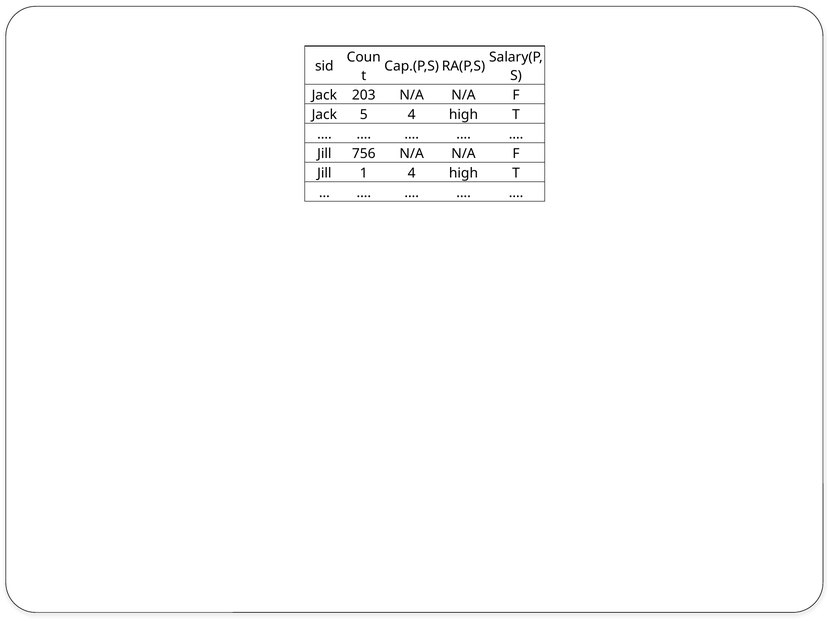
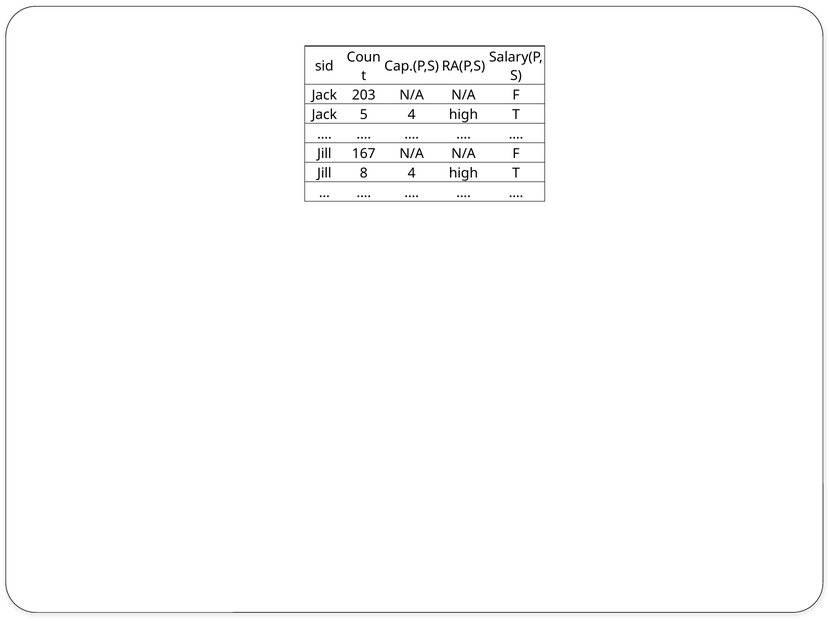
756: 756 -> 167 (364, 154)
1: 1 -> 8 (364, 173)
